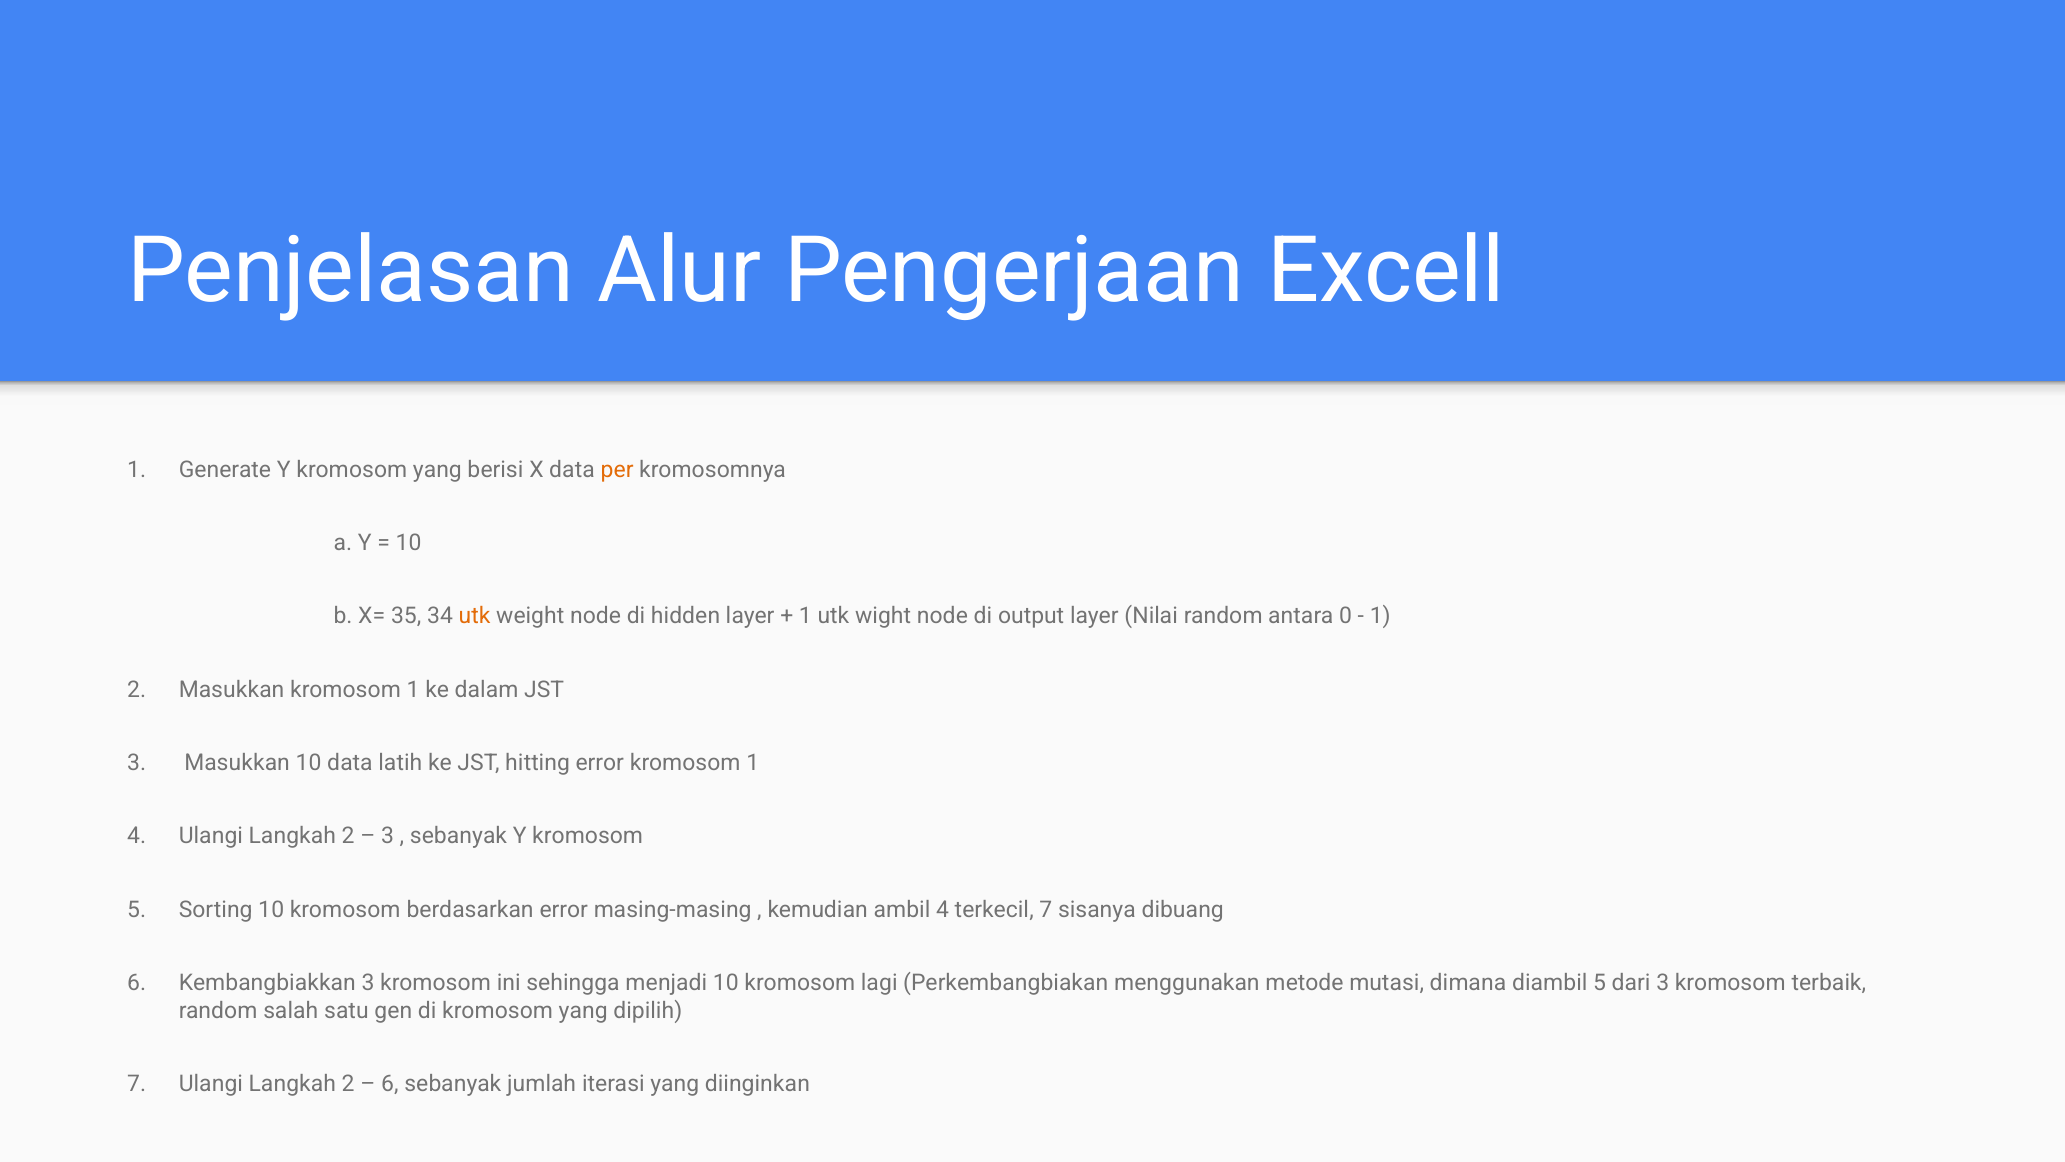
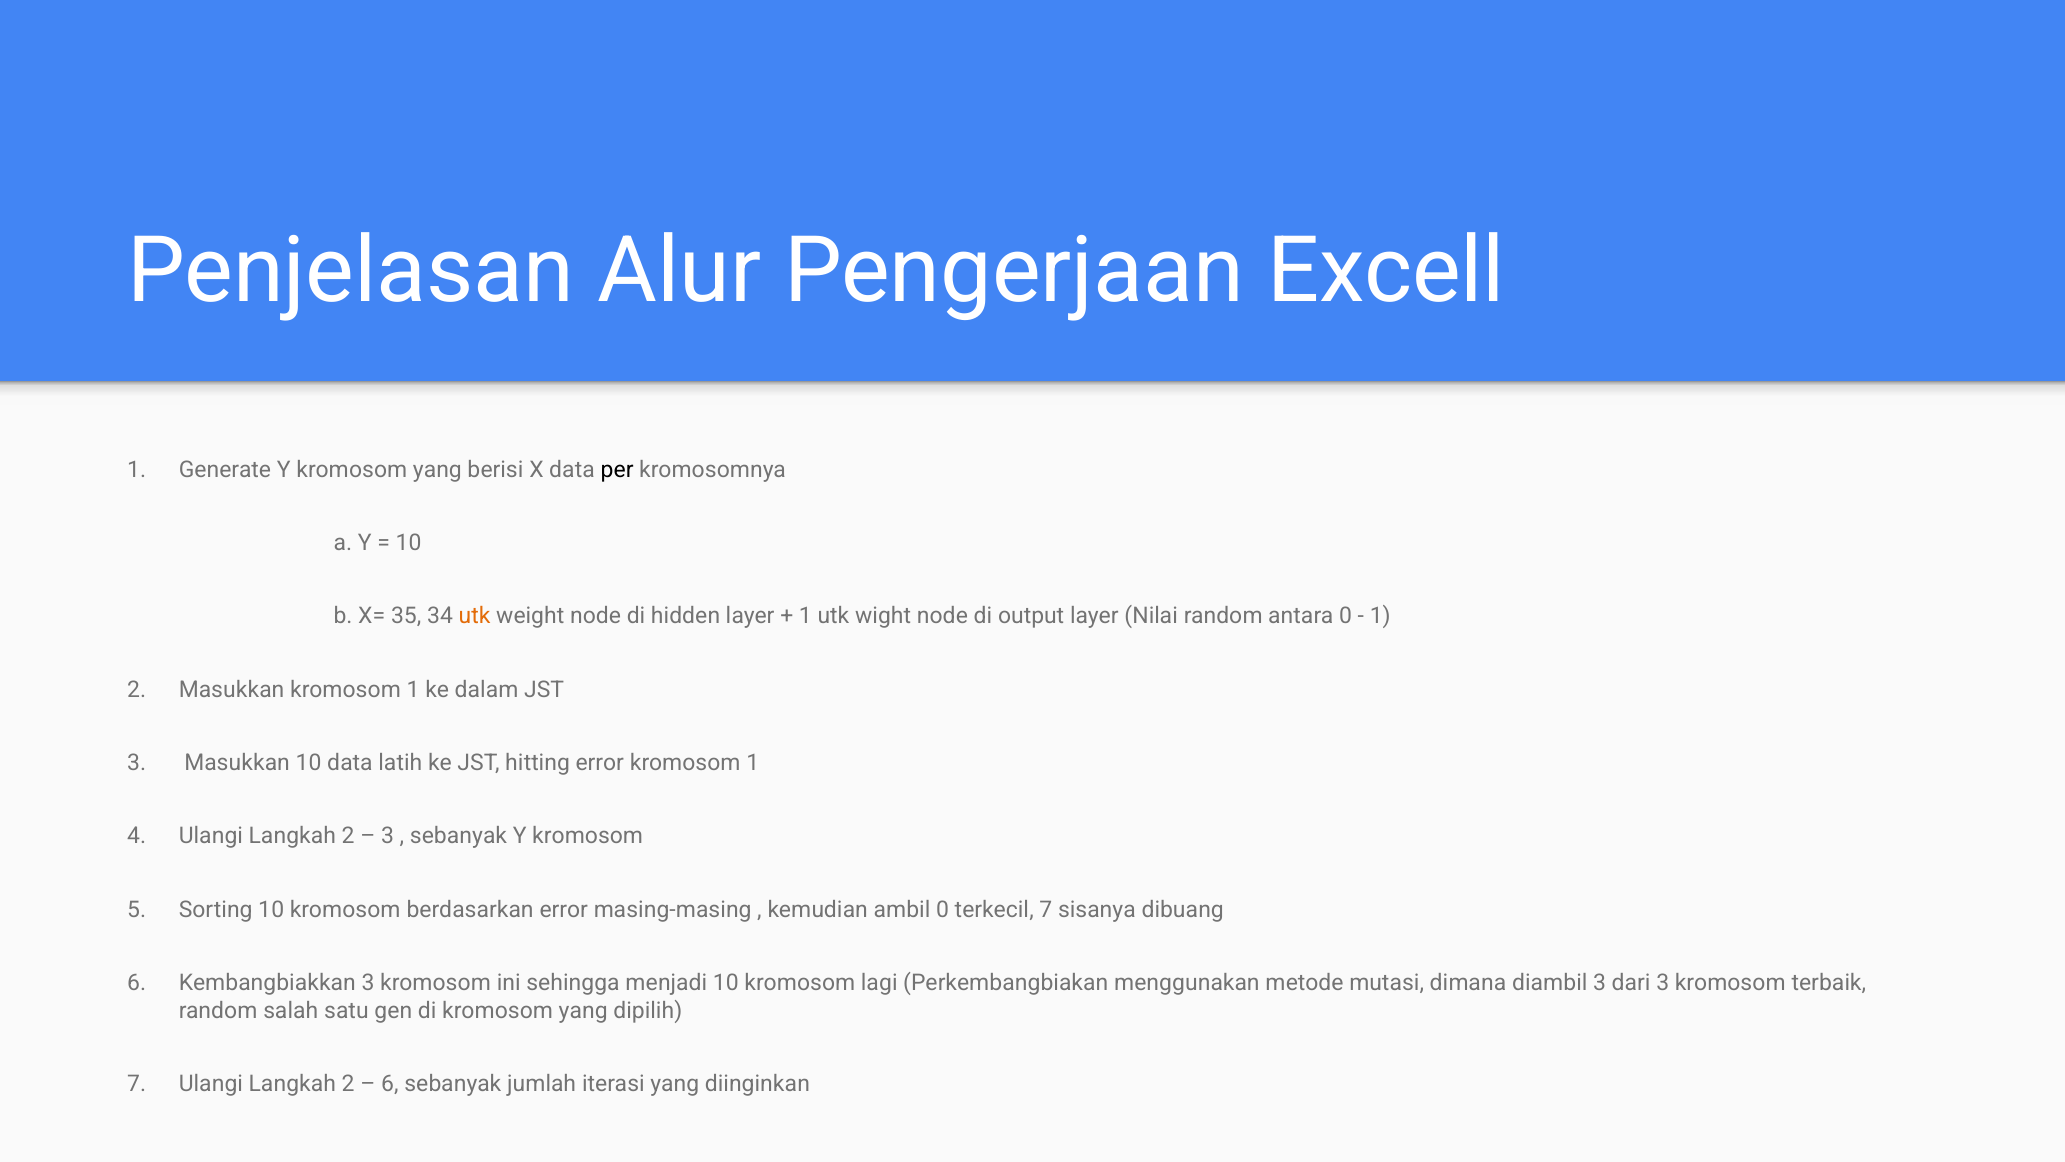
per colour: orange -> black (617, 469)
ambil 4: 4 -> 0 (943, 909)
diambil 5: 5 -> 3 (1600, 983)
